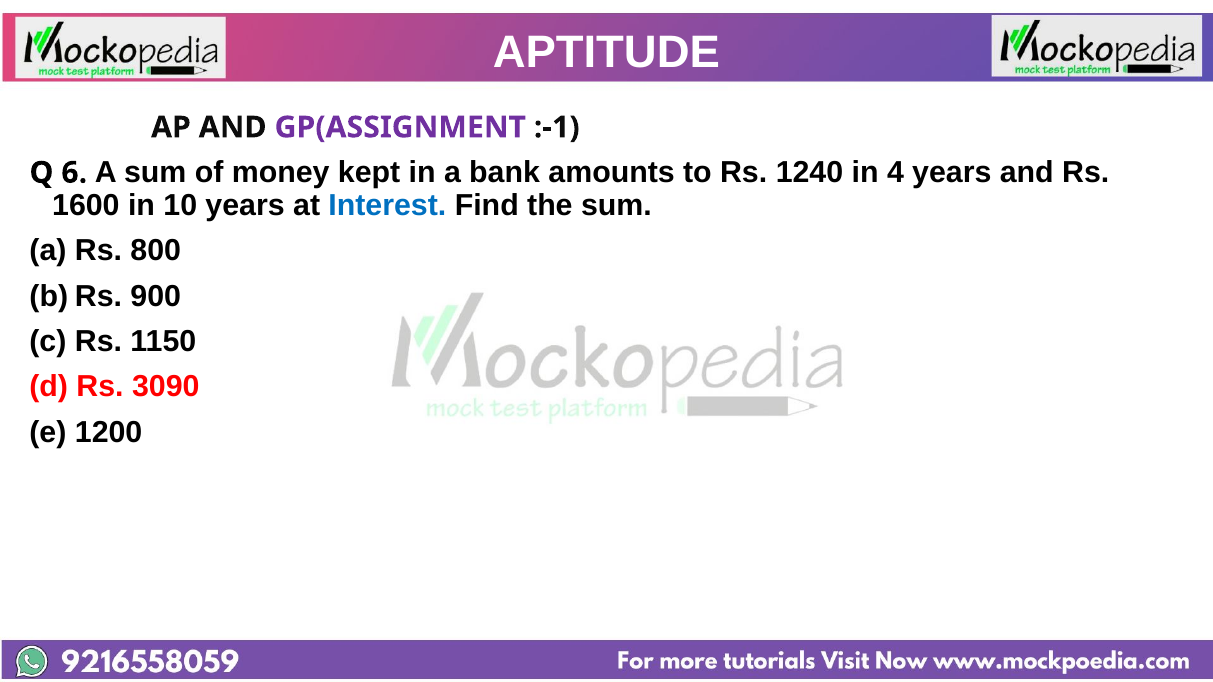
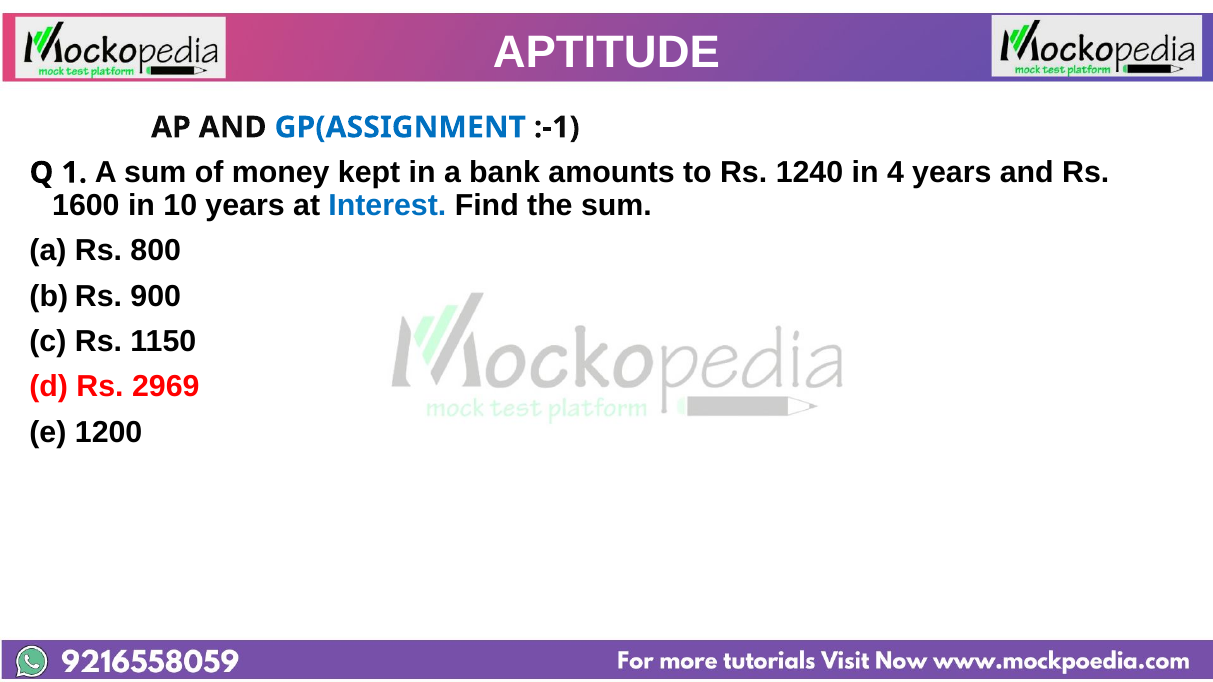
GP(ASSIGNMENT colour: purple -> blue (400, 127)
6: 6 -> 1 (74, 173)
3090: 3090 -> 2969 (166, 387)
